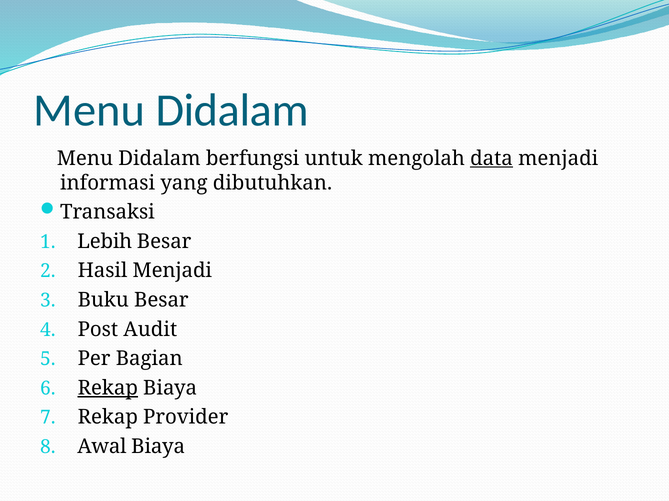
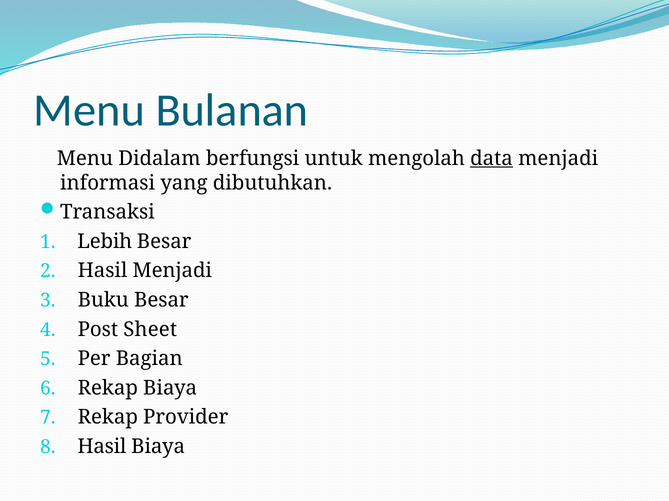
Didalam: Didalam -> Bulanan (232, 110)
Audit: Audit -> Sheet (150, 330)
Rekap underline: present -> none (108, 388)
Awal: Awal -> Hasil (102, 447)
